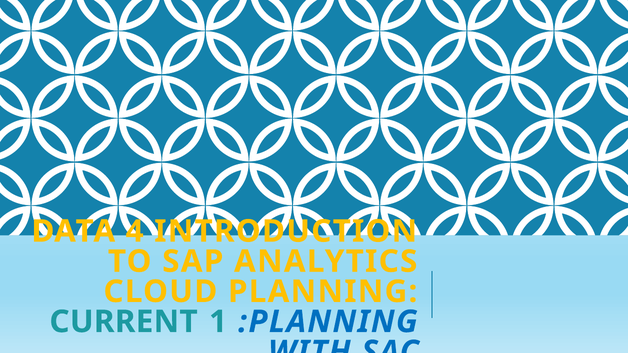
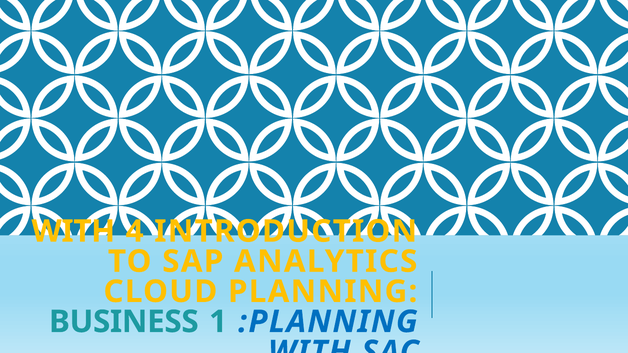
DATA: DATA -> WITH (73, 232)
CURRENT: CURRENT -> BUSINESS (124, 322)
